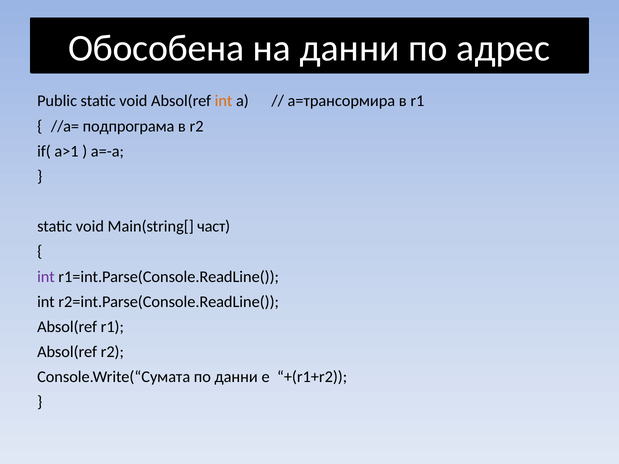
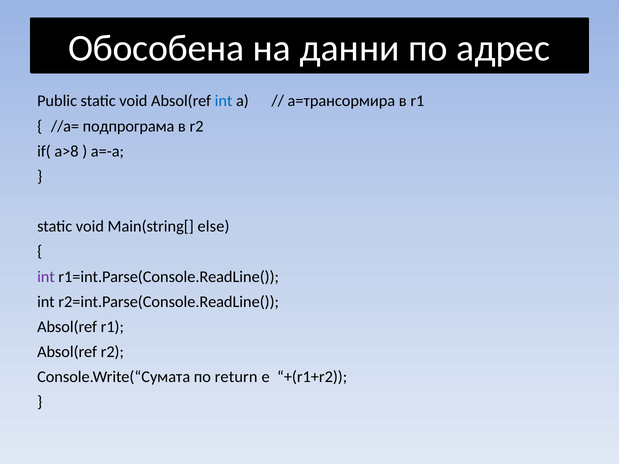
int colour: orange -> blue (224, 101)
a>1: a>1 -> a>8 (67, 151)
част: част -> else (214, 227)
по данни: данни -> return (236, 377)
